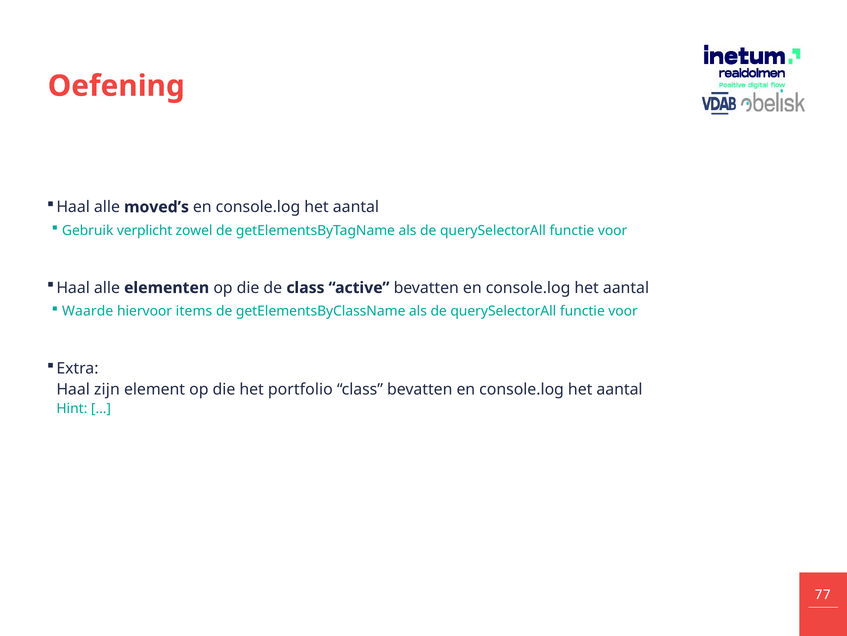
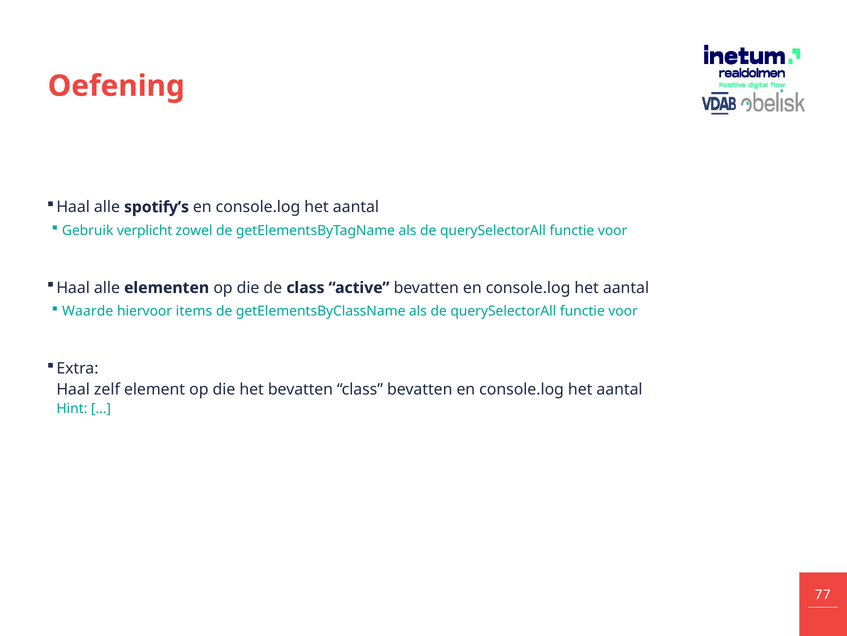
moved’s: moved’s -> spotify’s (157, 207)
zijn: zijn -> zelf (107, 389)
het portfolio: portfolio -> bevatten (300, 389)
